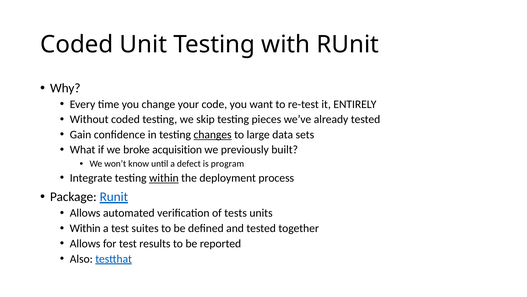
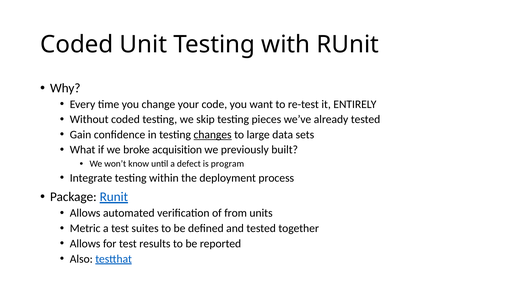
within underline: present -> none (164, 178)
tests: tests -> from (236, 213)
Within: Within -> Metric (85, 228)
